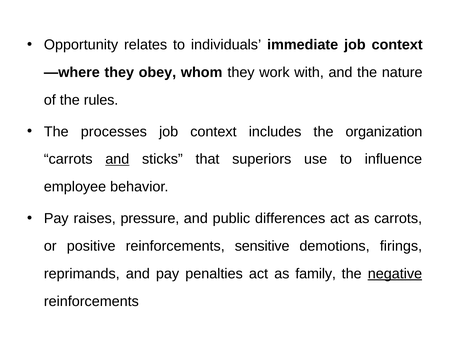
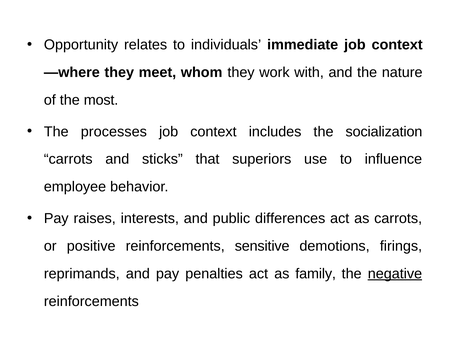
obey: obey -> meet (157, 72)
rules: rules -> most (101, 100)
organization: organization -> socialization (384, 131)
and underline: present -> none (117, 159)
pressure: pressure -> interests (150, 218)
